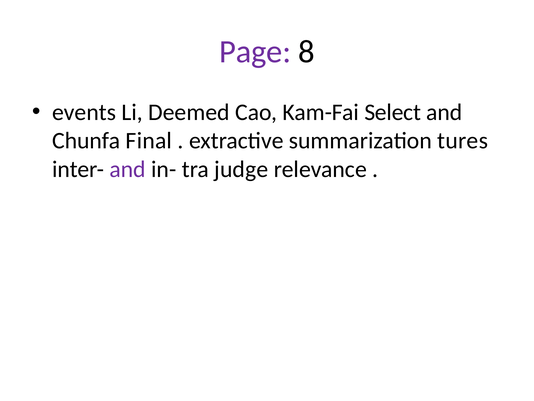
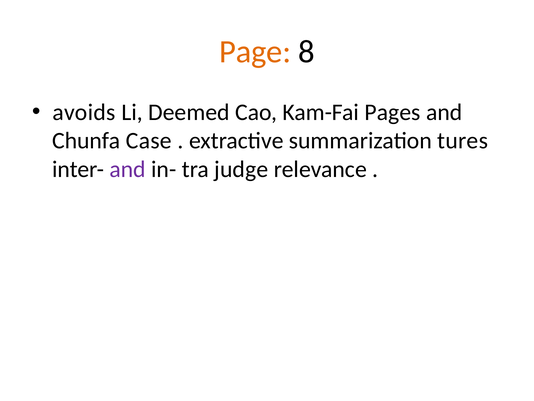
Page colour: purple -> orange (255, 52)
events: events -> avoids (84, 112)
Select: Select -> Pages (393, 112)
Final: Final -> Case (149, 141)
